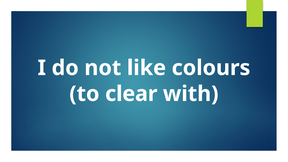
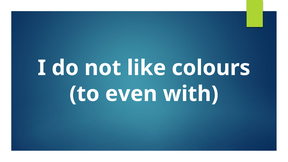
clear: clear -> even (131, 94)
